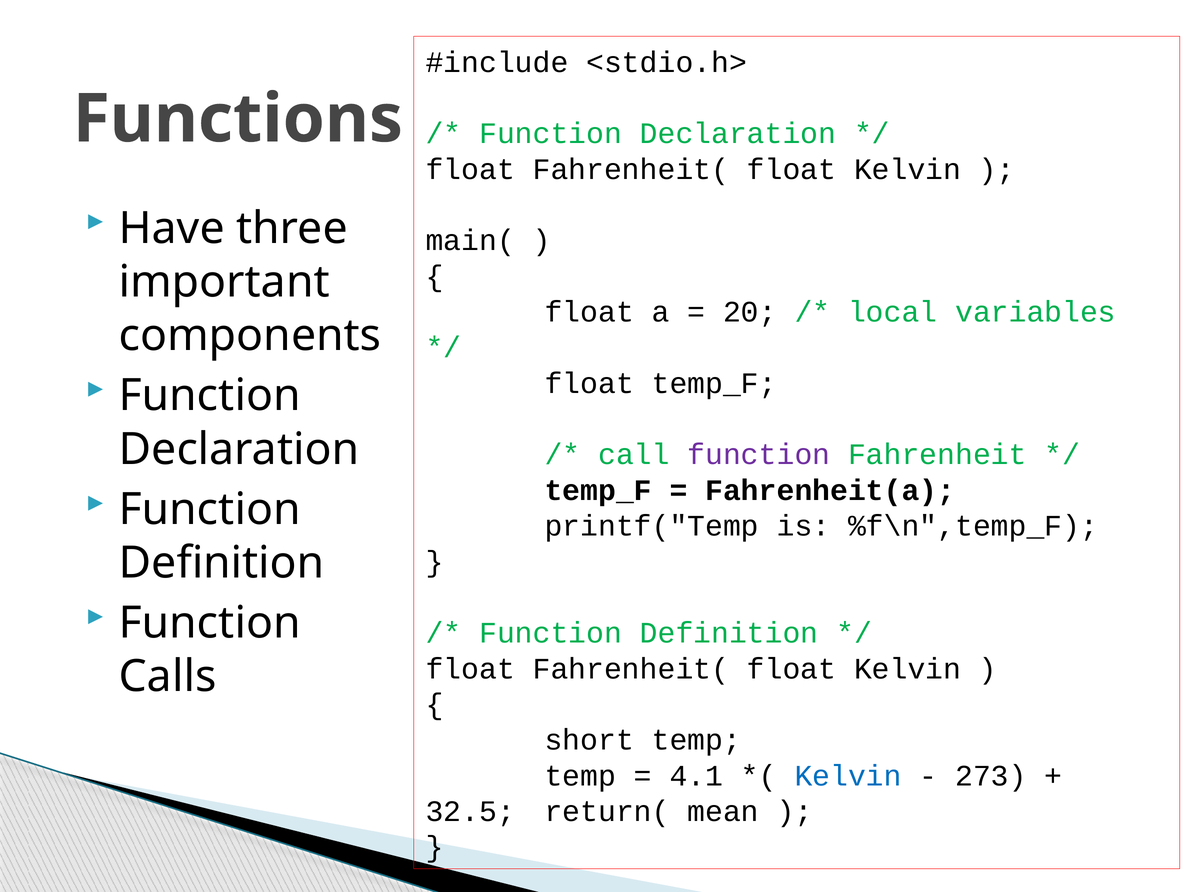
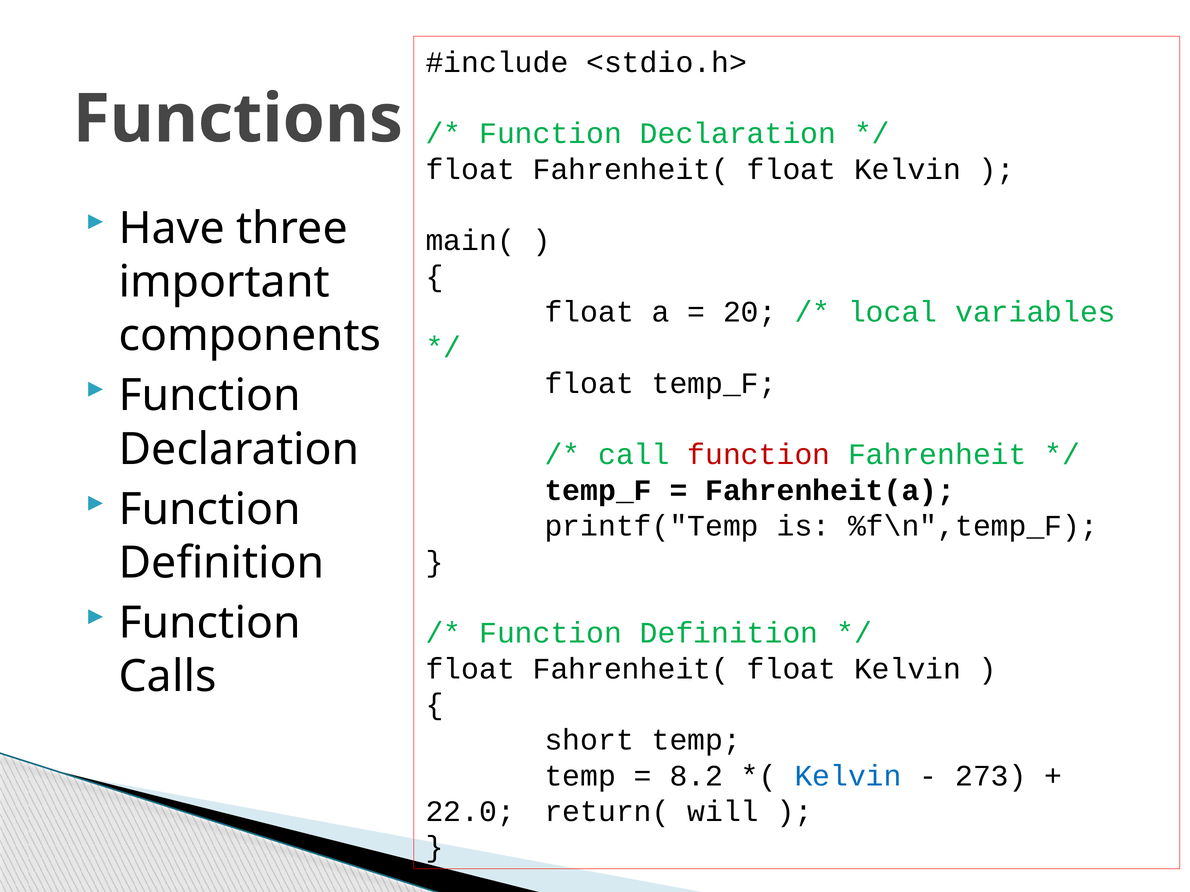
function colour: purple -> red (759, 455)
4.1: 4.1 -> 8.2 (696, 776)
32.5: 32.5 -> 22.0 (470, 812)
mean: mean -> will (723, 812)
